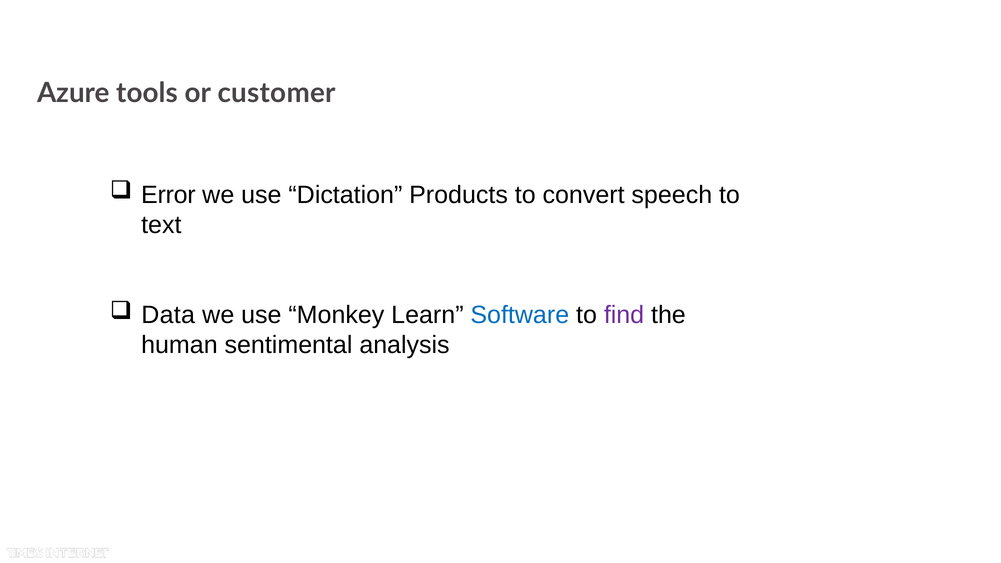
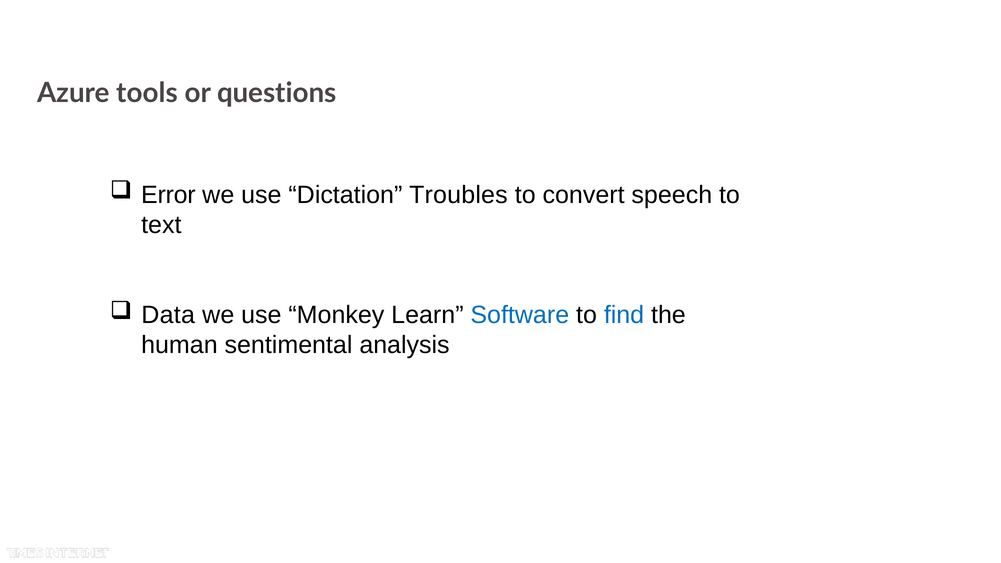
customer: customer -> questions (277, 93)
Products: Products -> Troubles (458, 195)
find colour: purple -> blue (624, 315)
